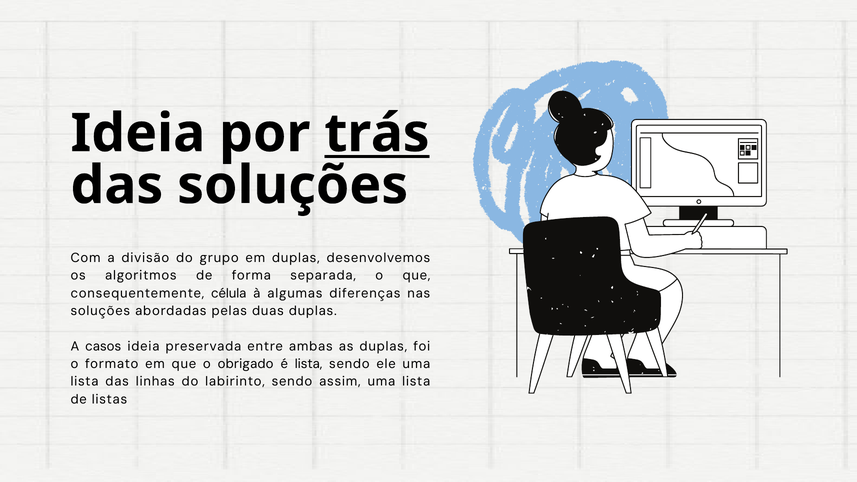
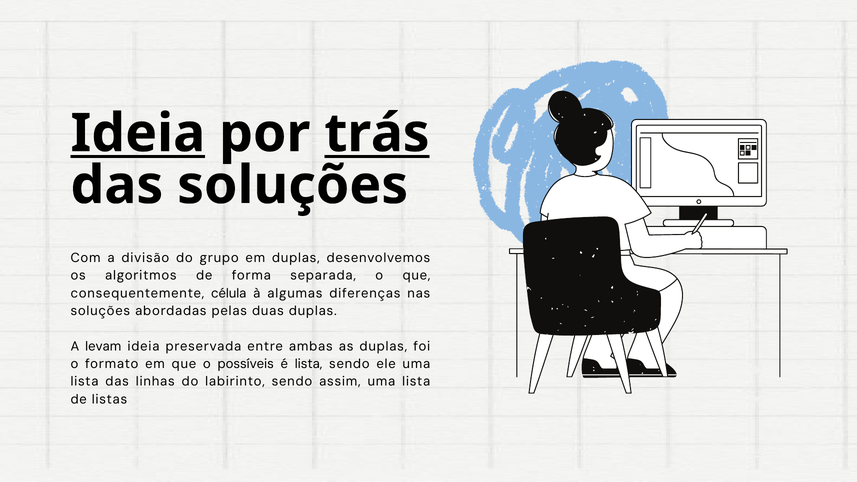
Ideia underline: none -> present (138, 133)
casos: casos -> levam (103, 346)
obrigado: obrigado -> possíveis (246, 364)
